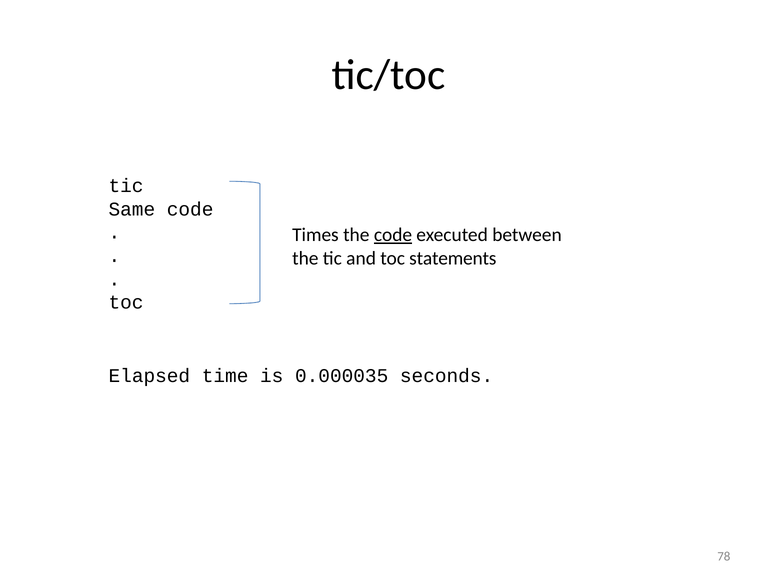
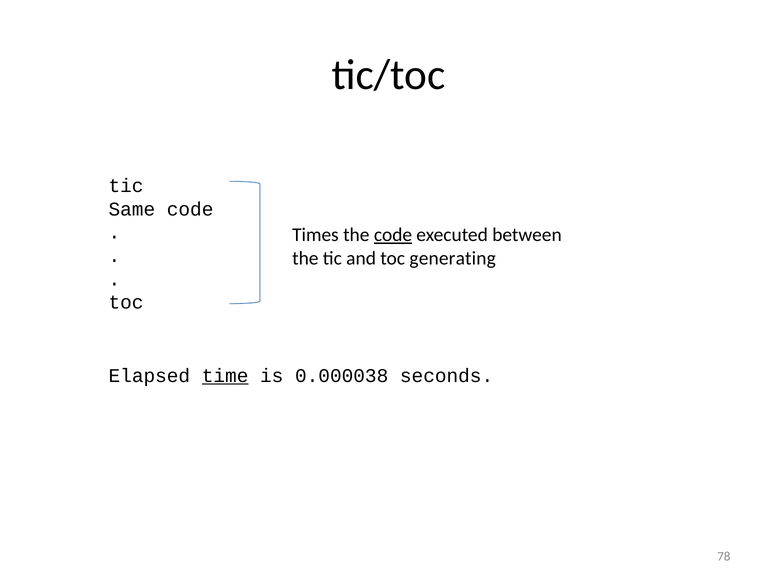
statements: statements -> generating (453, 258)
time underline: none -> present (225, 375)
0.000035: 0.000035 -> 0.000038 (342, 375)
